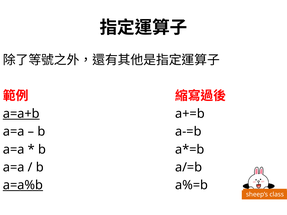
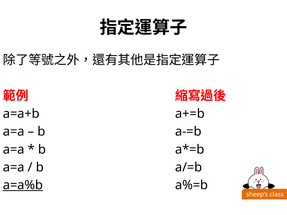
a=a+b underline: present -> none (21, 114)
